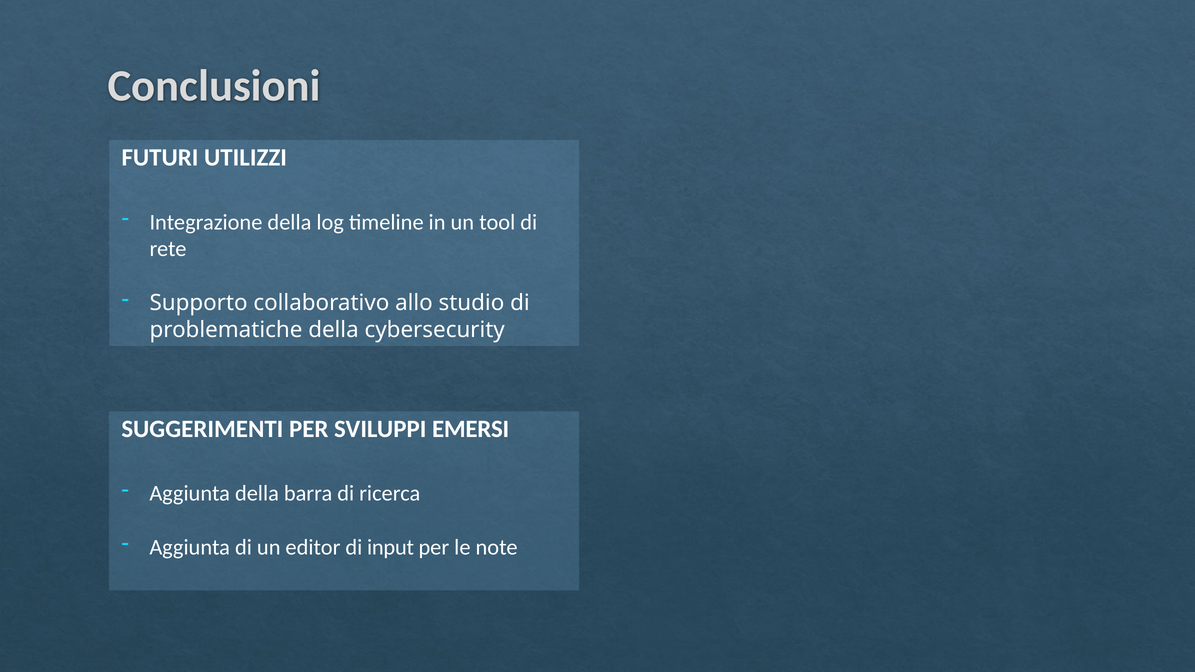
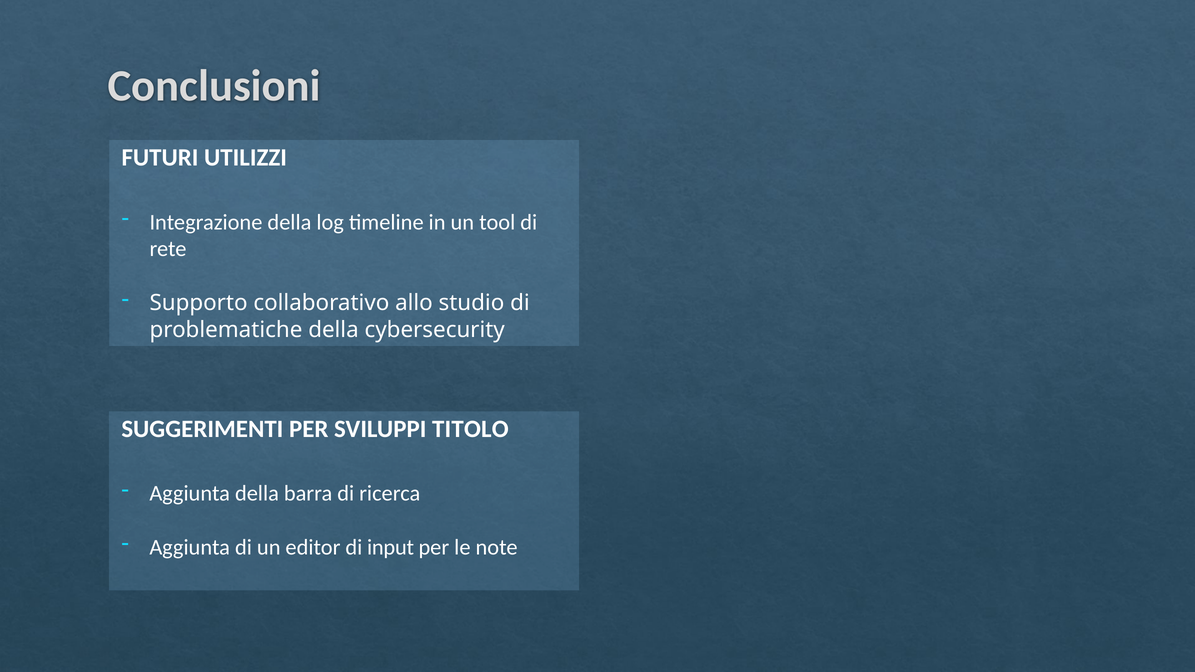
EMERSI: EMERSI -> TITOLO (470, 429)
